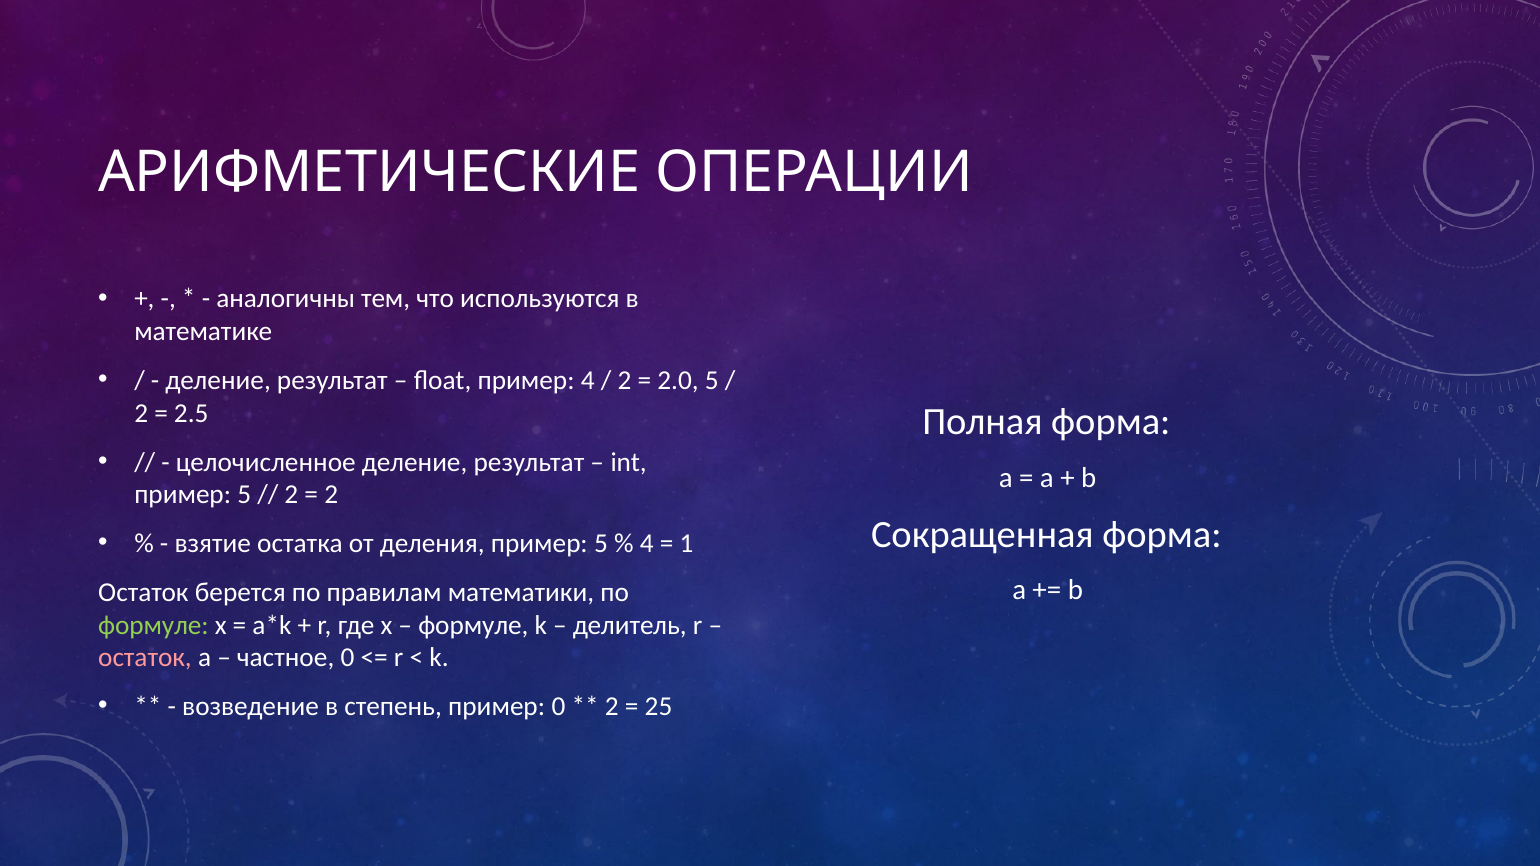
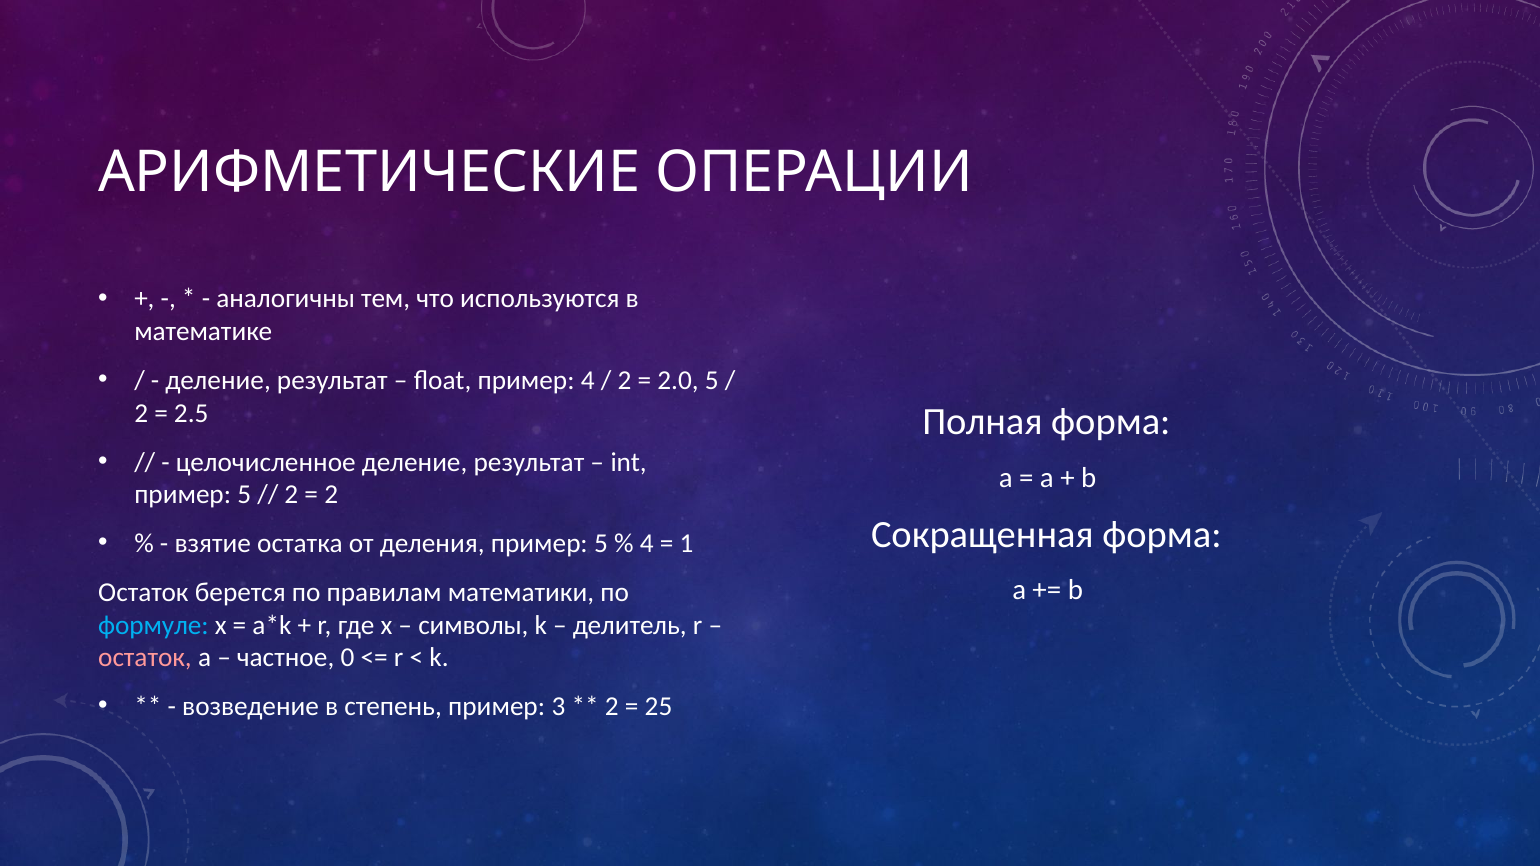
формуле colour: light green -> light blue (153, 625)
формуле: формуле -> символы (473, 625)
пример 0: 0 -> 3 (559, 707)
